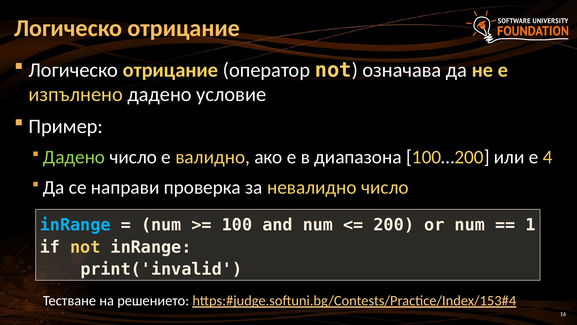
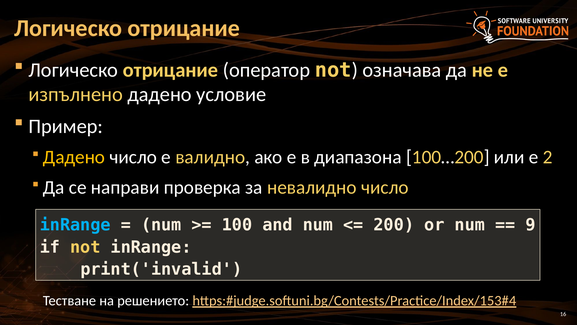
Дадено colour: light green -> yellow (74, 157)
4: 4 -> 2 (548, 157)
1: 1 -> 9 (530, 225)
